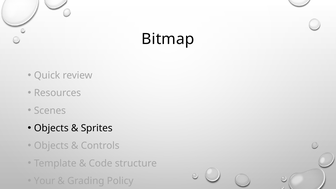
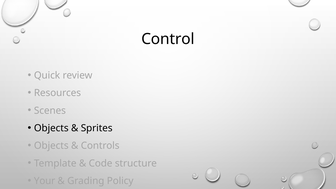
Bitmap: Bitmap -> Control (168, 39)
